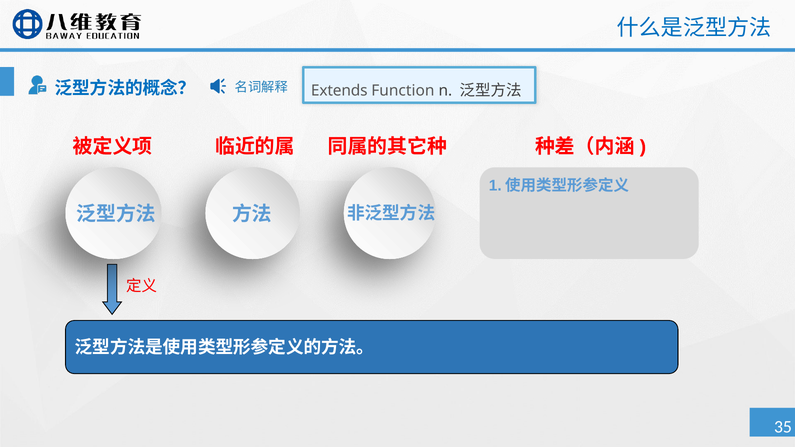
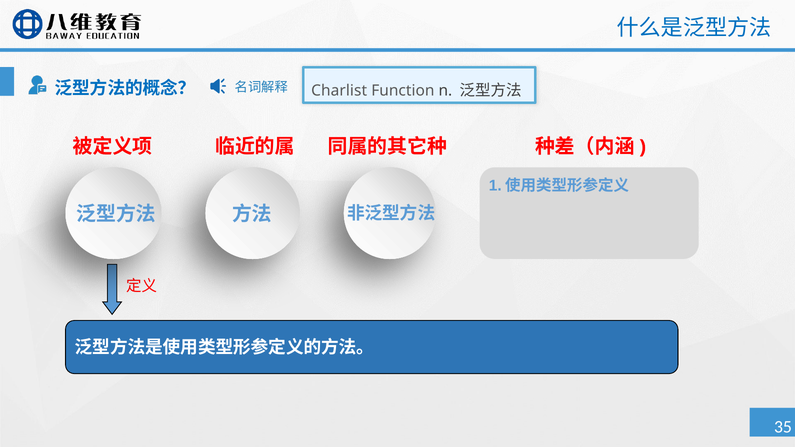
Extends: Extends -> Charlist (339, 91)
